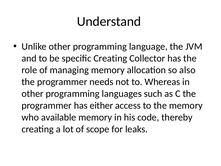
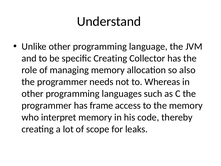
either: either -> frame (101, 105)
available: available -> interpret (59, 117)
